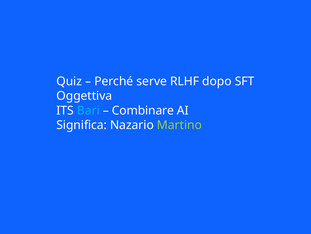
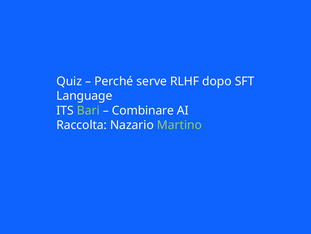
Oggettiva: Oggettiva -> Language (84, 96)
Bari colour: light blue -> light green (88, 110)
Significa: Significa -> Raccolta (82, 125)
